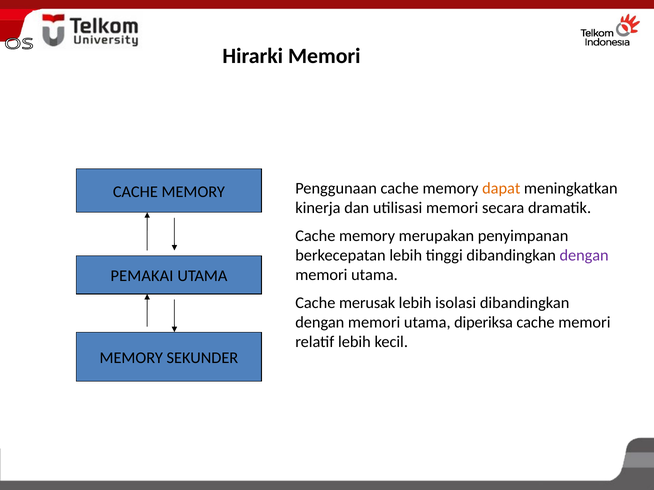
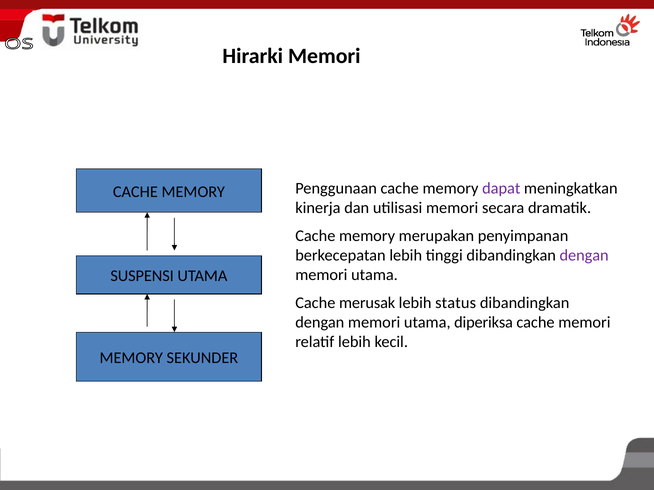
dapat colour: orange -> purple (501, 189)
PEMAKAI: PEMAKAI -> SUSPENSI (142, 276)
isolasi: isolasi -> status (456, 303)
